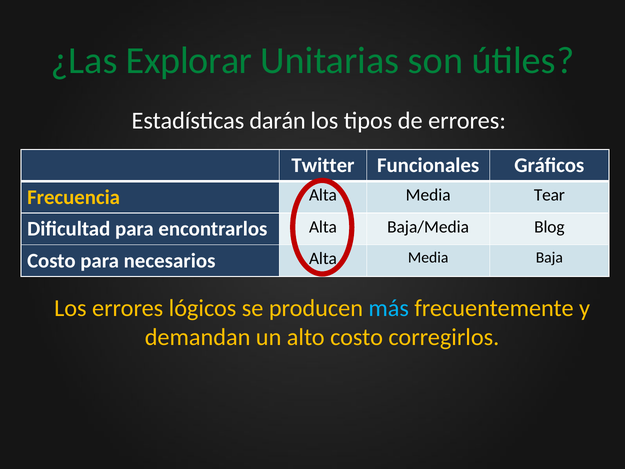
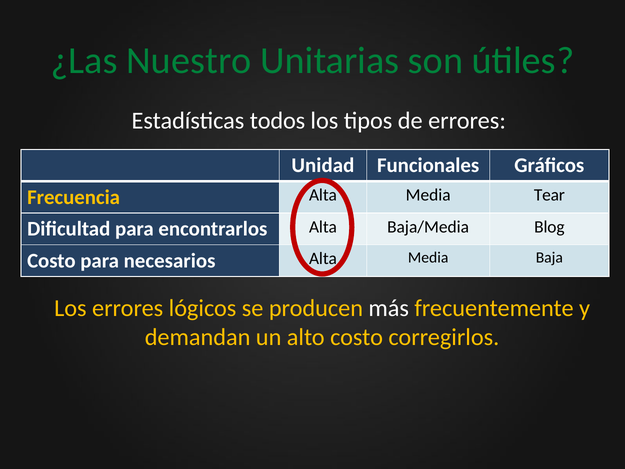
Explorar: Explorar -> Nuestro (189, 61)
darán: darán -> todos (277, 121)
Twitter: Twitter -> Unidad (323, 166)
más colour: light blue -> white (389, 308)
